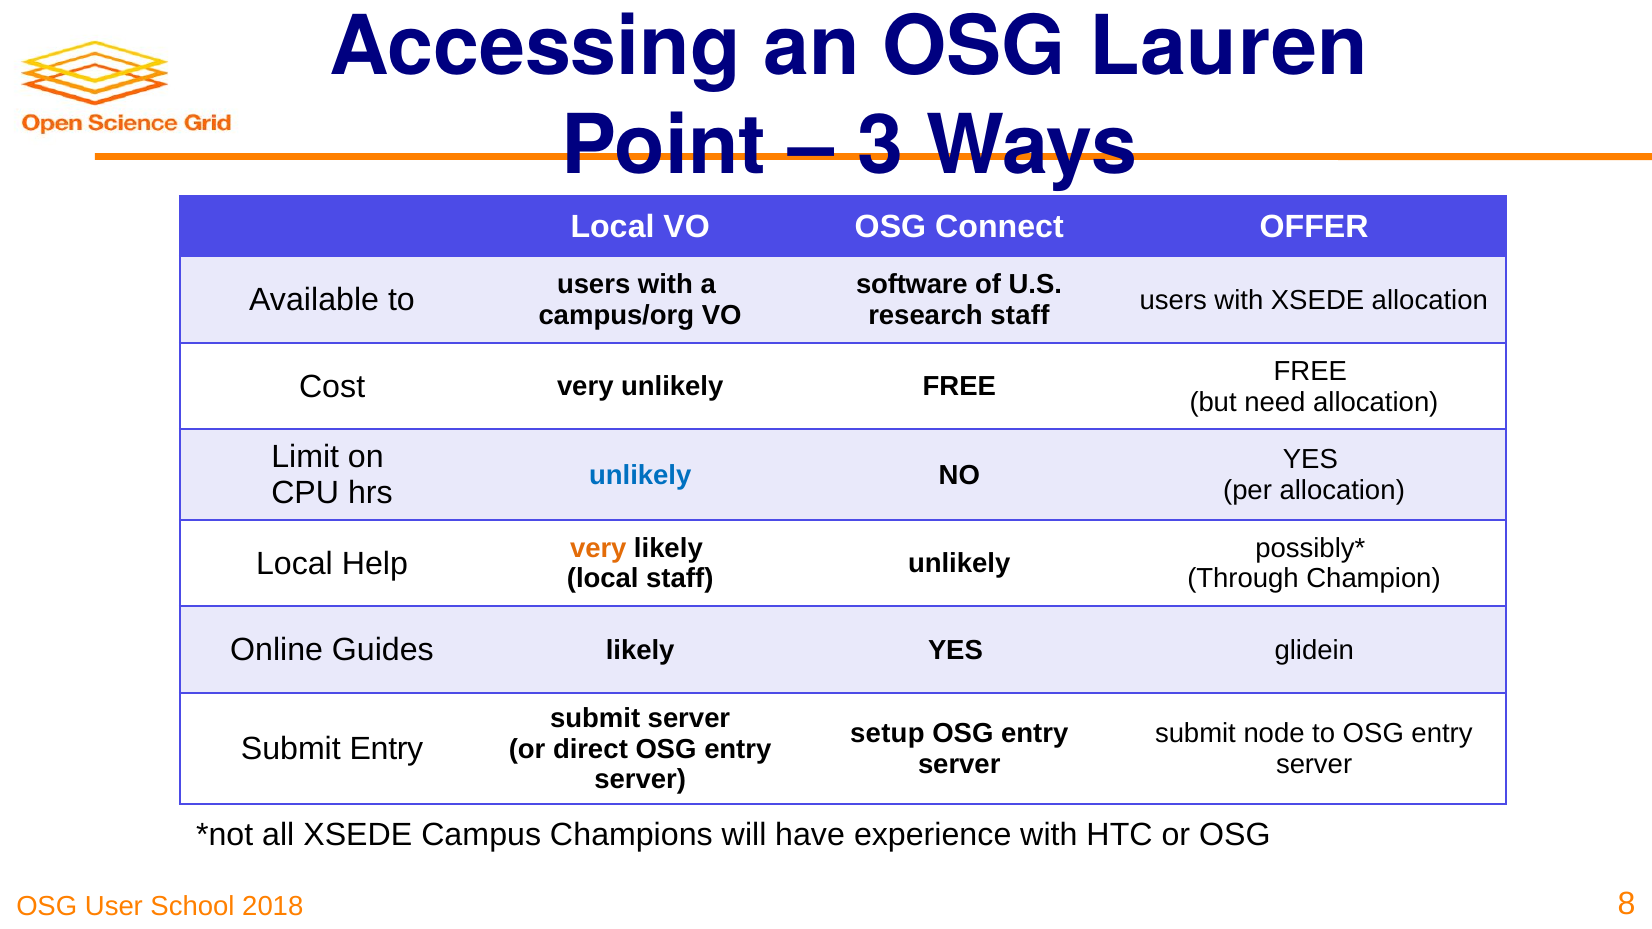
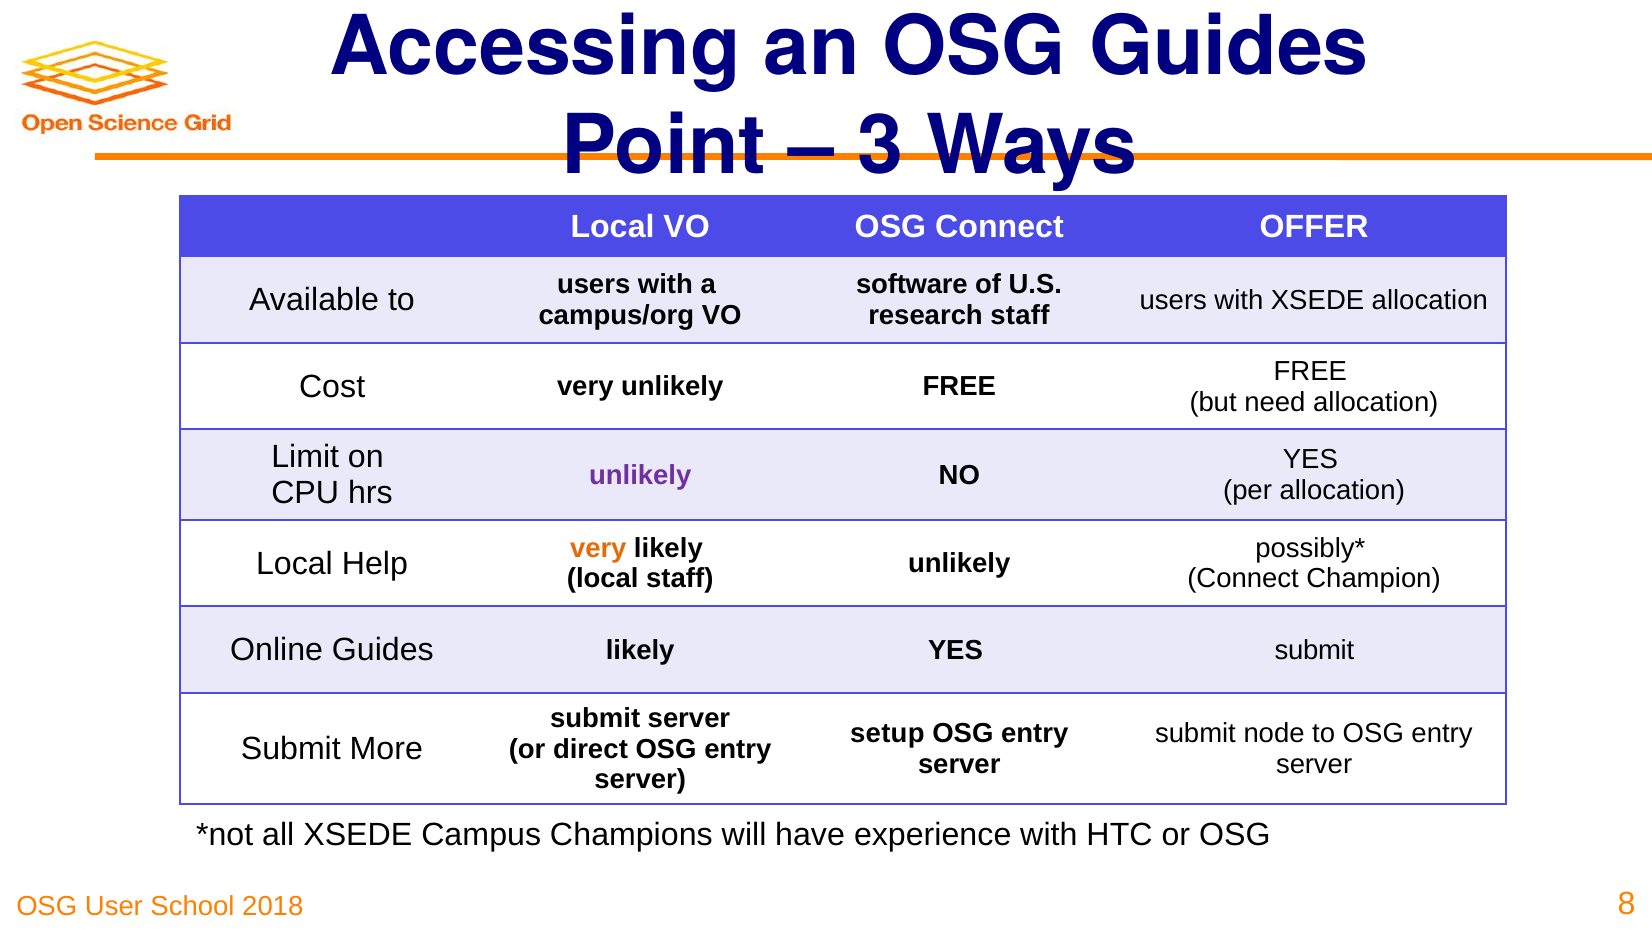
OSG Lauren: Lauren -> Guides (1229, 48)
unlikely colour: blue -> purple (640, 475)
Through: Through -> Connect (1243, 579)
YES glidein: glidein -> submit (1314, 650)
Submit Entry: Entry -> More (386, 749)
